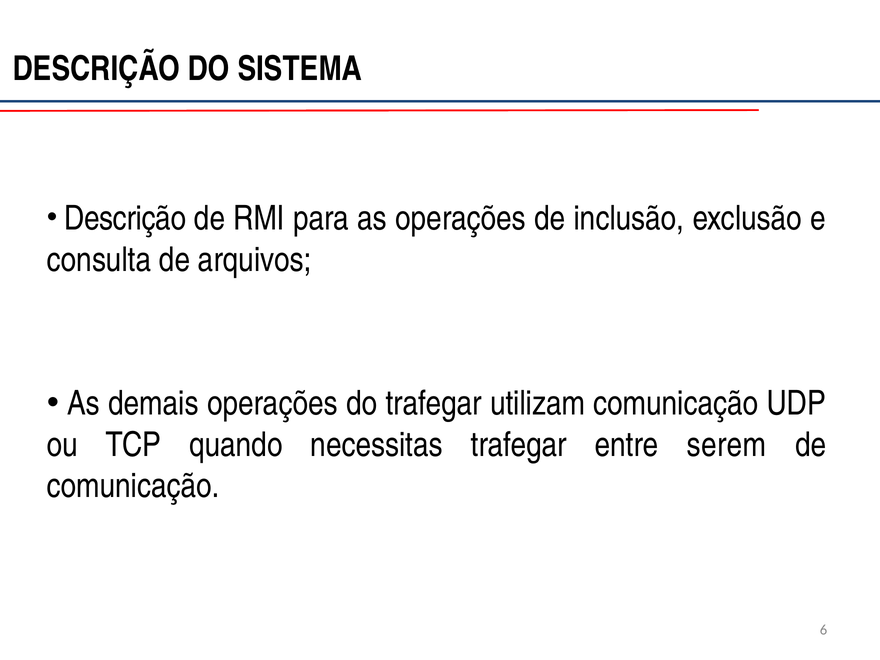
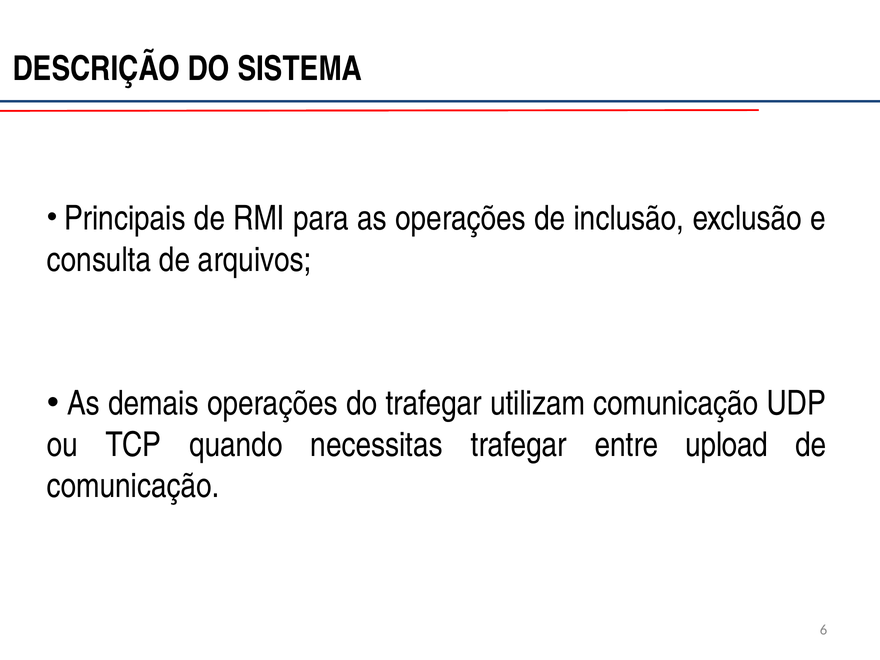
Descrição: Descrição -> Principais (125, 219)
serem: serem -> upload (727, 445)
